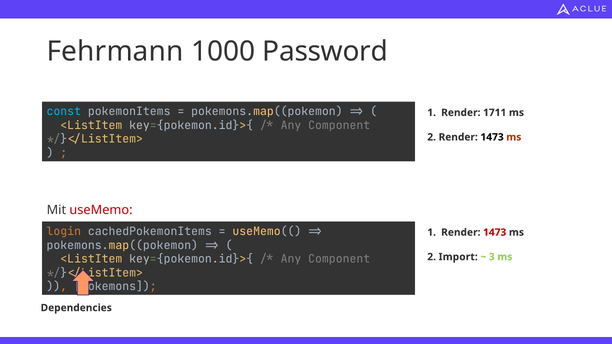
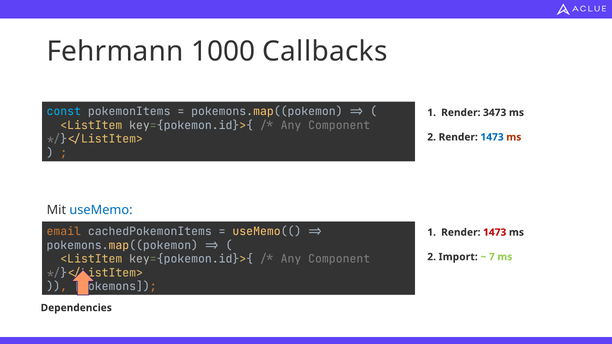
Password: Password -> Callbacks (325, 51)
1711: 1711 -> 3473 (495, 113)
1473 colour: black -> blue (492, 137)
useMemo colour: red -> blue (101, 210)
login: login -> email (64, 232)
3: 3 -> 7 (492, 257)
